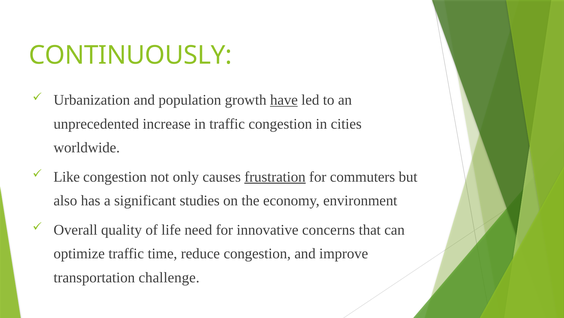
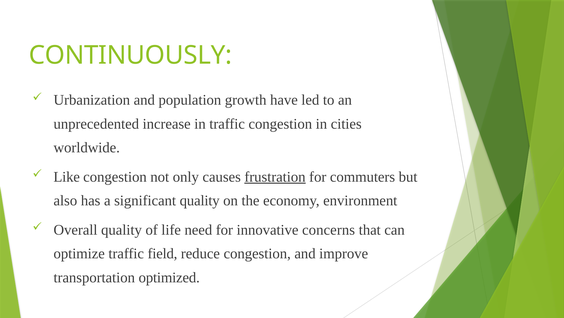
have underline: present -> none (284, 100)
significant studies: studies -> quality (200, 200)
time: time -> field (163, 253)
challenge: challenge -> optimized (169, 277)
